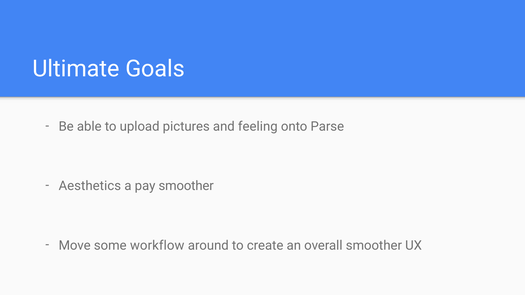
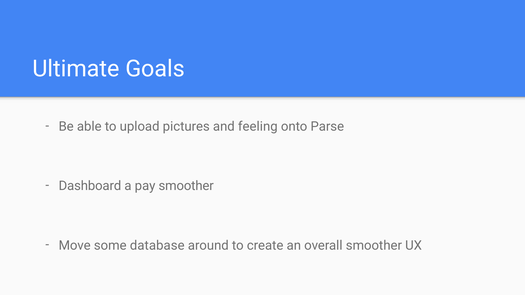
Aesthetics: Aesthetics -> Dashboard (90, 186)
workflow: workflow -> database (157, 246)
